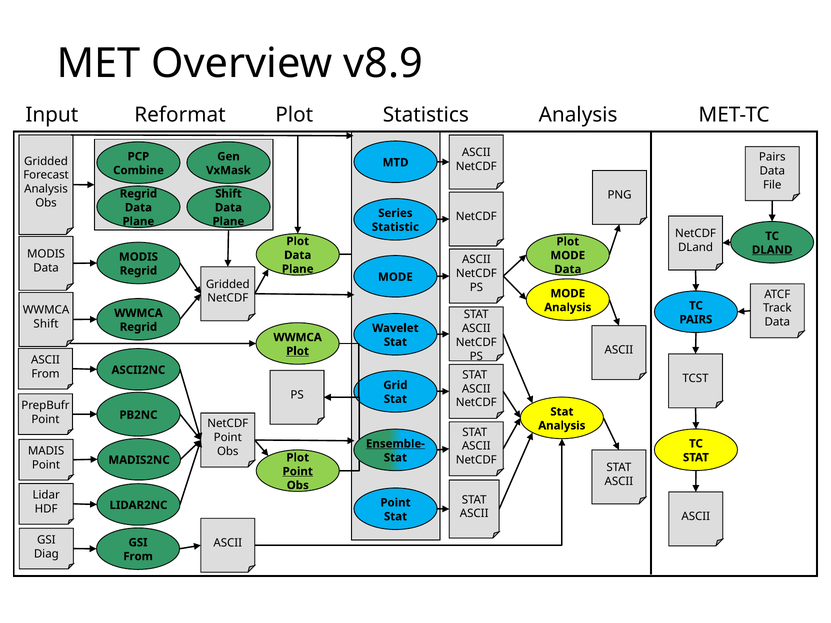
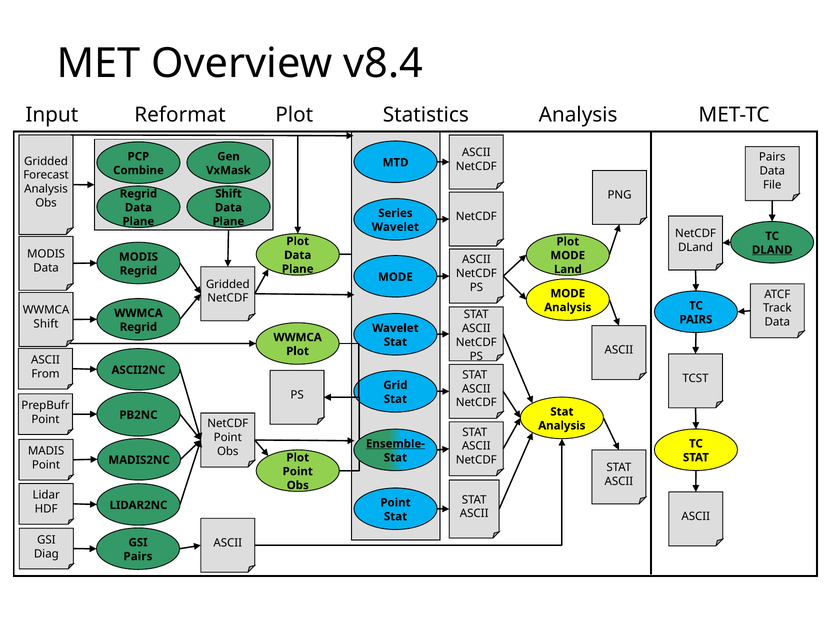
v8.9: v8.9 -> v8.4 (383, 64)
Statistic: Statistic -> Wavelet (395, 227)
Data: Data -> Land (568, 269)
Plot underline: present -> none (298, 351)
Point underline: present -> none (298, 472)
From: From -> Pairs (138, 557)
